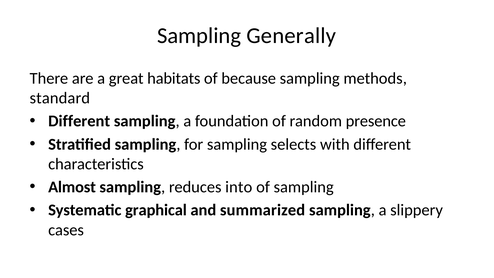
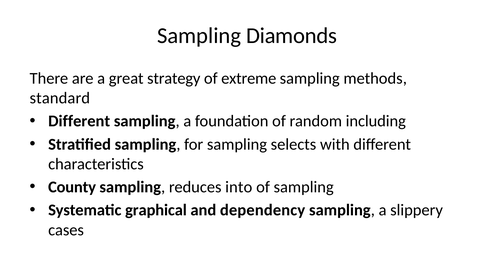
Generally: Generally -> Diamonds (292, 36)
habitats: habitats -> strategy (174, 78)
because: because -> extreme (249, 78)
presence: presence -> including (376, 121)
Almost: Almost -> County (72, 187)
summarized: summarized -> dependency (263, 210)
